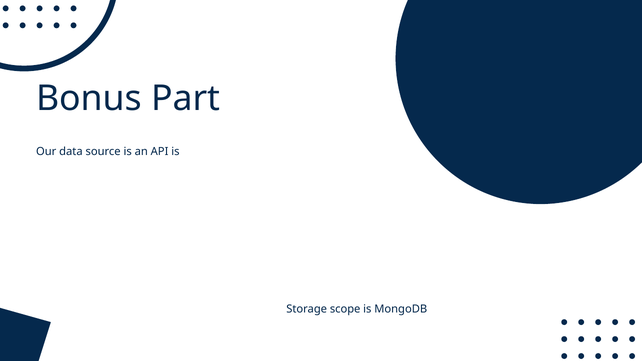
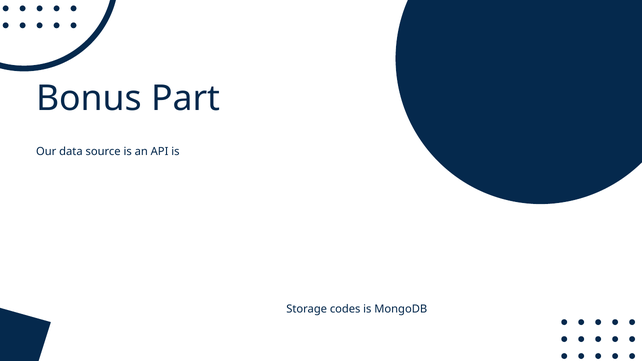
scope: scope -> codes (345, 309)
